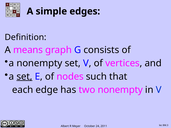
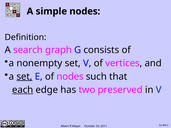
simple edges: edges -> nodes (85, 11)
means: means -> search (28, 50)
each underline: none -> present (23, 90)
two nonempty: nonempty -> preserved (120, 90)
